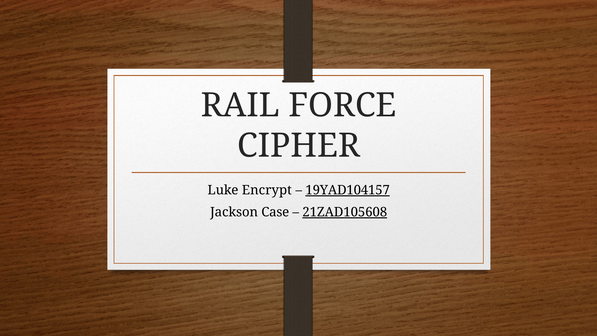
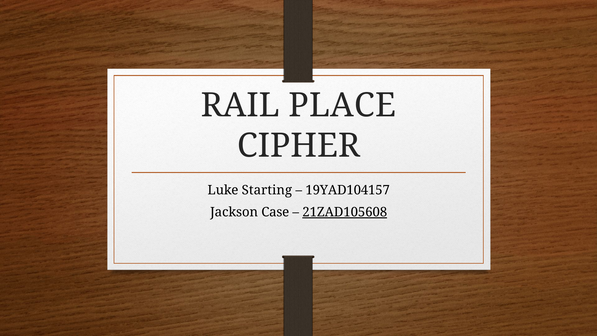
FORCE: FORCE -> PLACE (342, 105)
Encrypt: Encrypt -> Starting (267, 190)
19YAD104157 underline: present -> none (348, 190)
